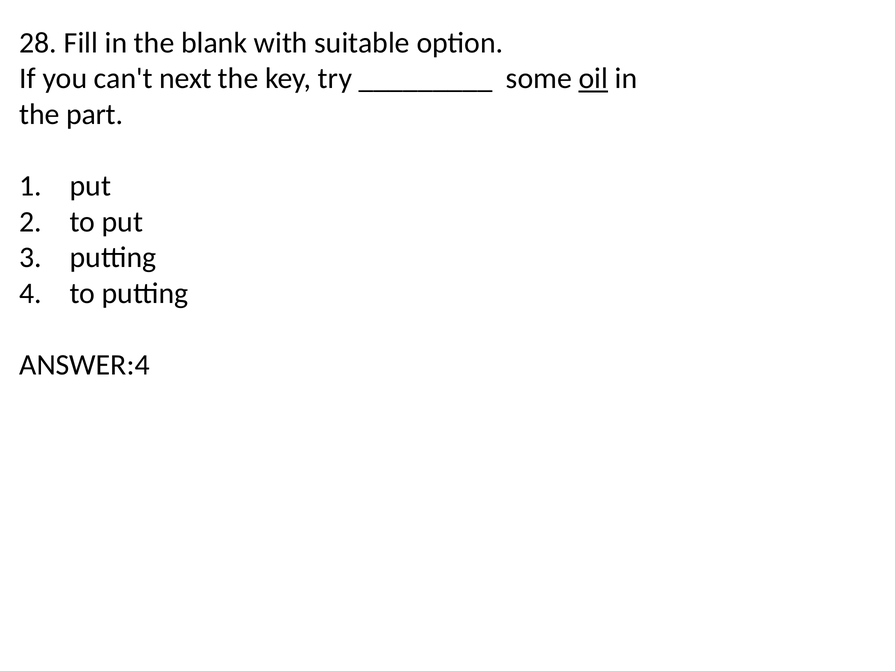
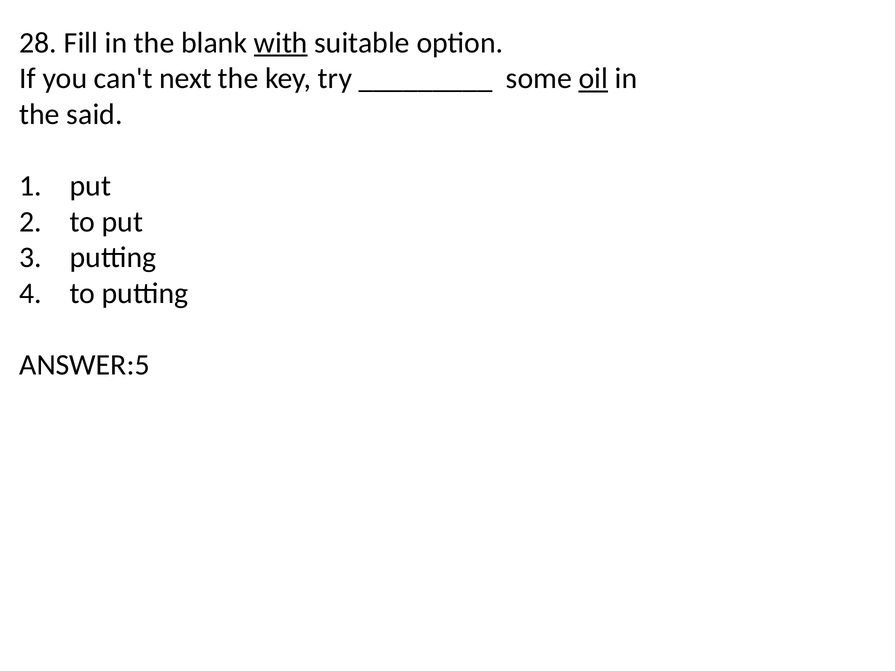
with underline: none -> present (281, 43)
part: part -> said (95, 114)
ANSWER:4: ANSWER:4 -> ANSWER:5 (84, 365)
